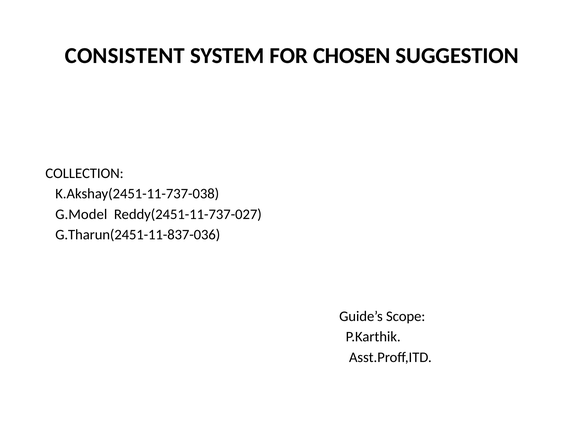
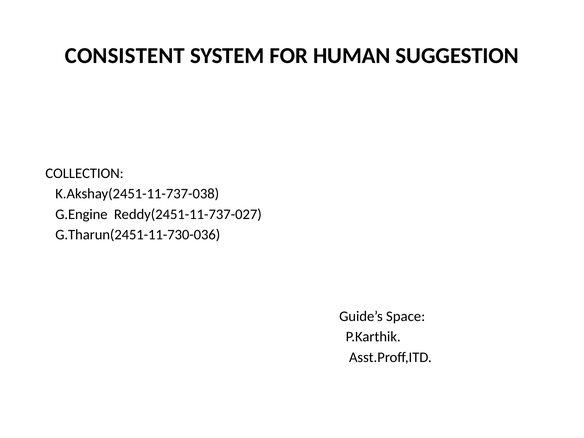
CHOSEN: CHOSEN -> HUMAN (352, 56)
G.Model: G.Model -> G.Engine (81, 214)
G.Tharun(2451-11-837-036: G.Tharun(2451-11-837-036 -> G.Tharun(2451-11-730-036 (138, 235)
Scope: Scope -> Space (406, 316)
